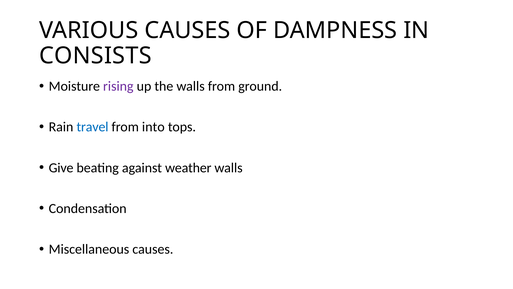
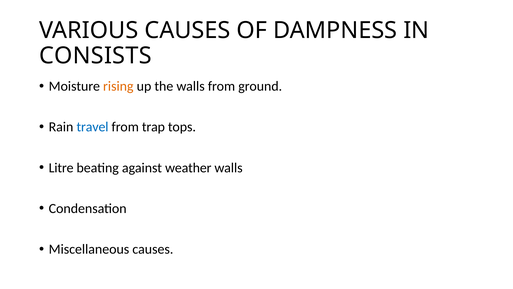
rising colour: purple -> orange (118, 86)
into: into -> trap (153, 127)
Give: Give -> Litre (61, 168)
